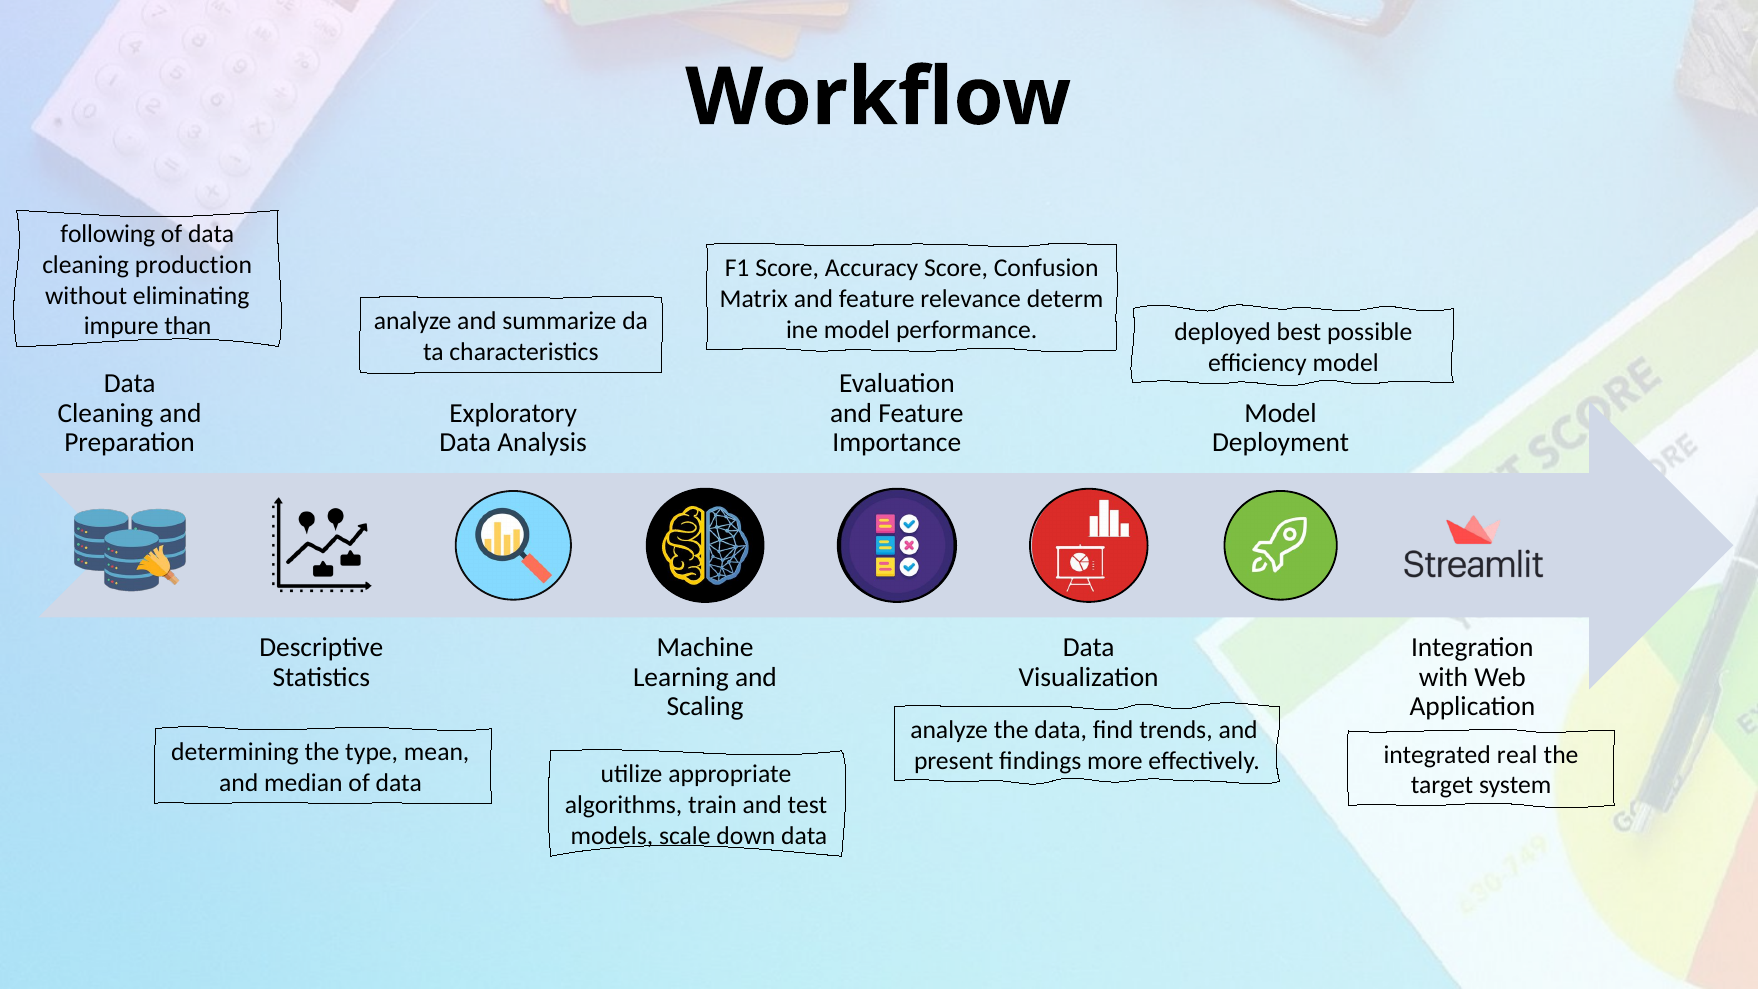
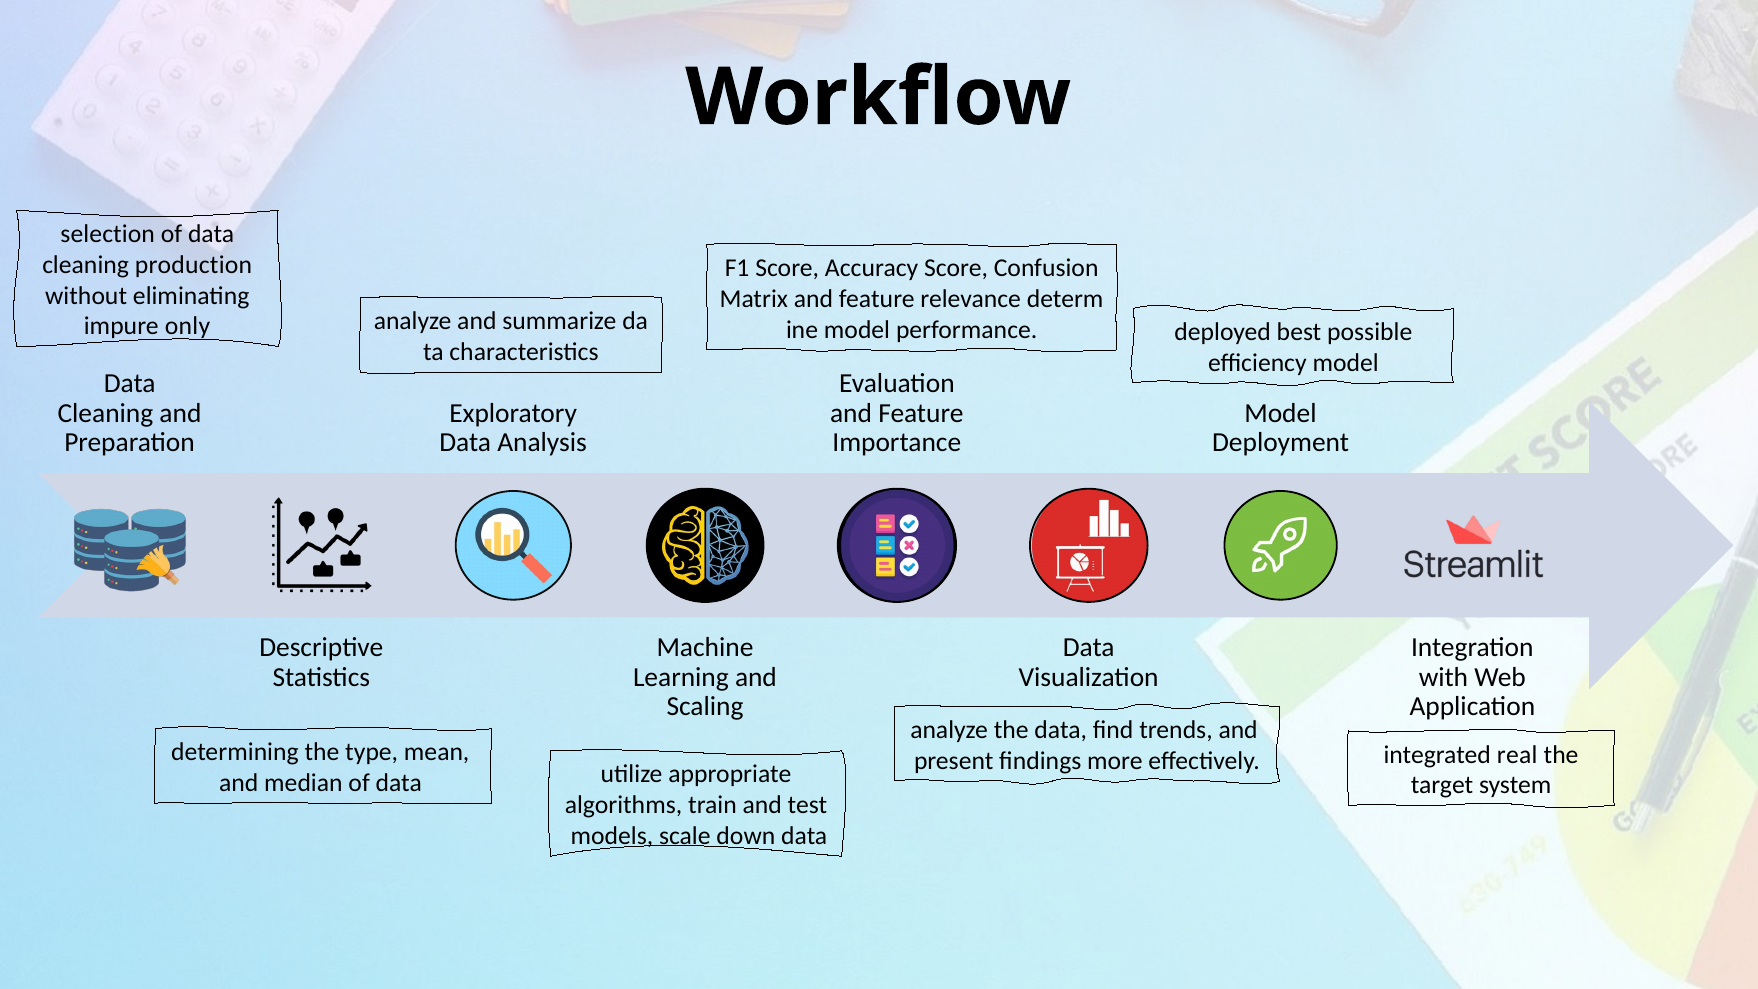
following: following -> selection (108, 234)
than: than -> only (188, 326)
